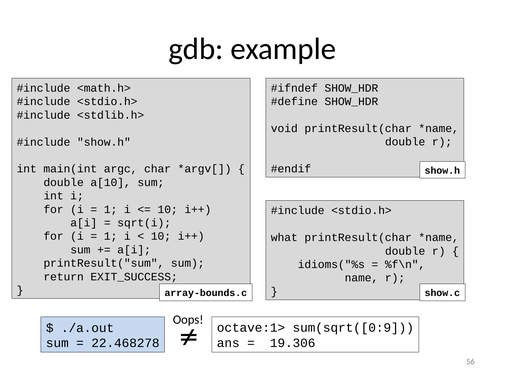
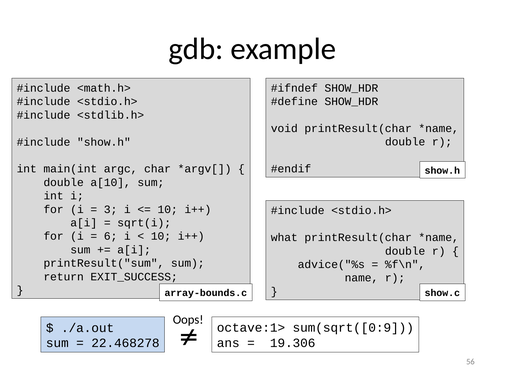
1: 1 -> 3 (111, 209)
1: 1 -> 6 (111, 236)
idioms("%s: idioms("%s -> advice("%s (331, 264)
